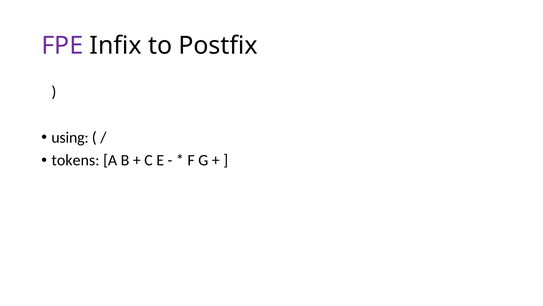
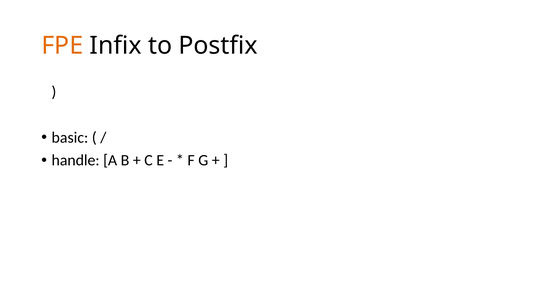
FPE colour: purple -> orange (62, 46)
using: using -> basic (70, 137)
tokens: tokens -> handle (76, 160)
